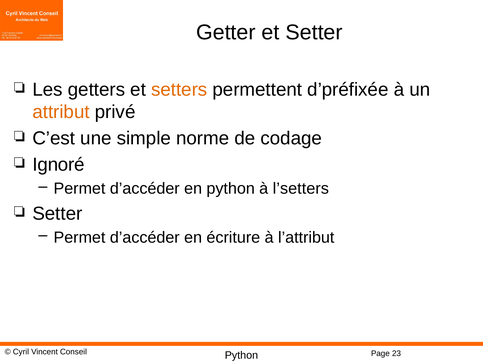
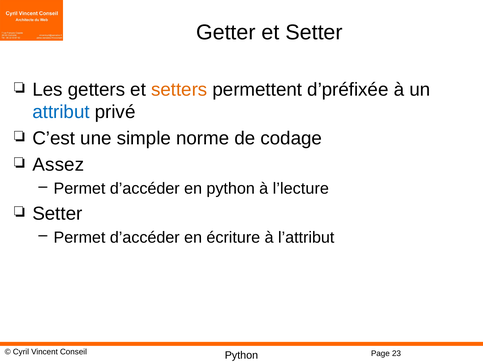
attribut colour: orange -> blue (61, 112)
Ignoré: Ignoré -> Assez (58, 165)
l’setters: l’setters -> l’lecture (301, 189)
